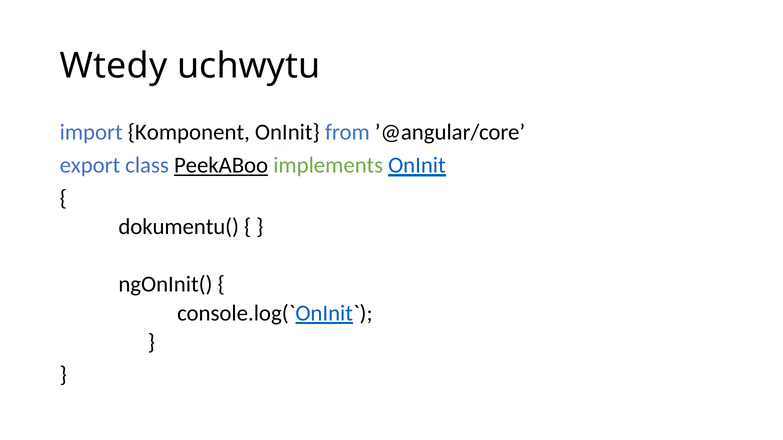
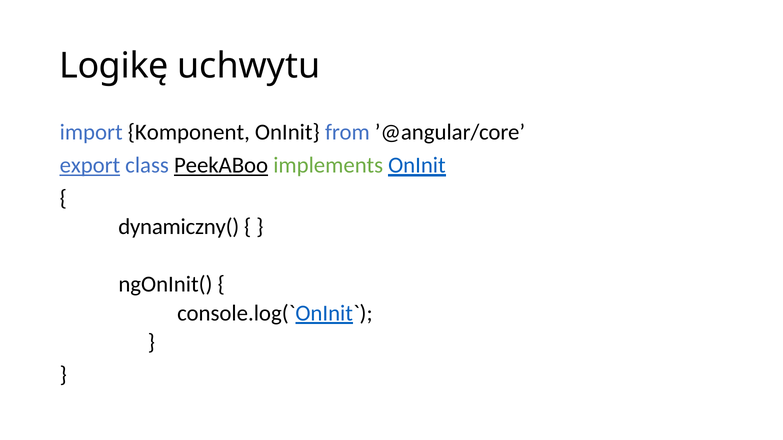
Wtedy: Wtedy -> Logikę (114, 66)
export underline: none -> present (90, 166)
dokumentu(: dokumentu( -> dynamiczny( (179, 227)
